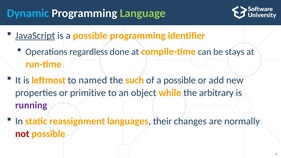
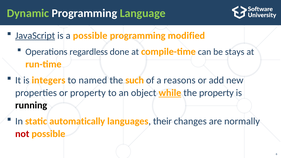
Dynamic colour: light blue -> light green (28, 13)
identifier: identifier -> modified (186, 36)
leftmost: leftmost -> integers (49, 80)
of a possible: possible -> reasons (180, 80)
or primitive: primitive -> property (88, 93)
while underline: none -> present (170, 93)
the arbitrary: arbitrary -> property (216, 93)
running colour: purple -> black (31, 105)
reassignment: reassignment -> automatically (77, 121)
